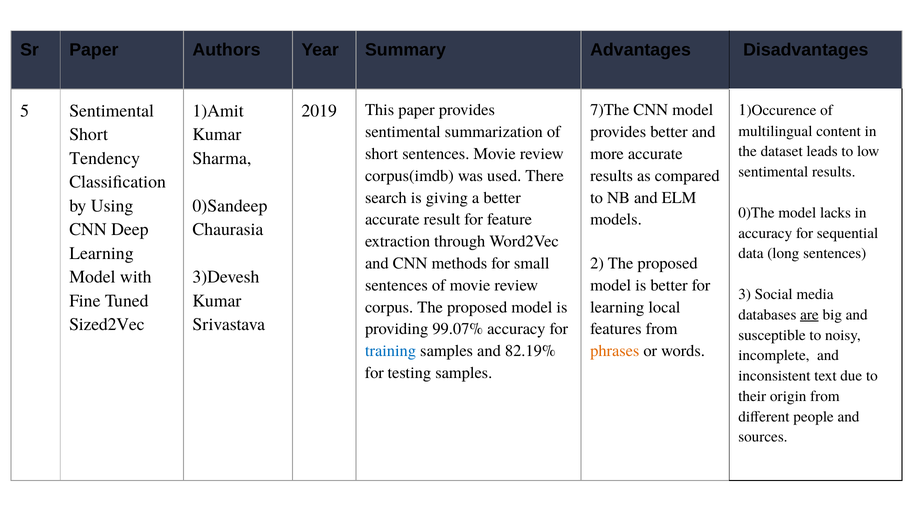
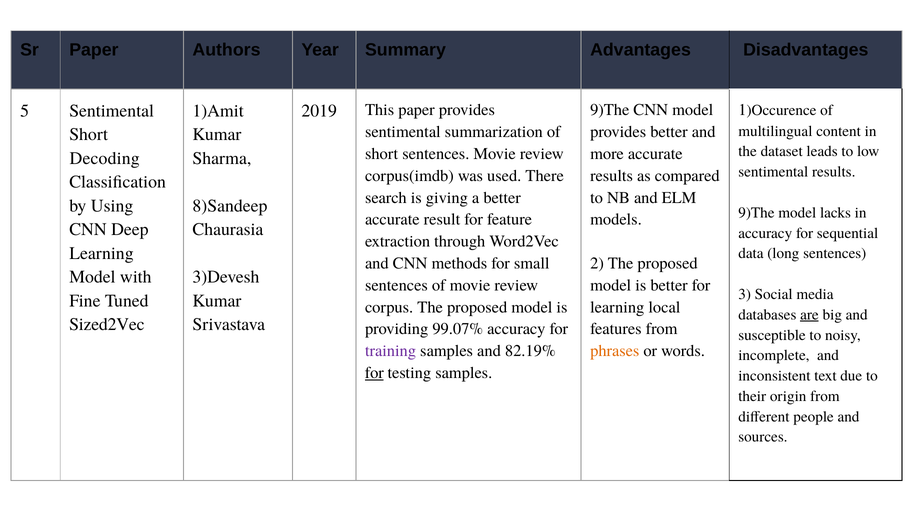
7)The: 7)The -> 9)The (610, 110)
Tendency: Tendency -> Decoding (105, 158)
0)Sandeep: 0)Sandeep -> 8)Sandeep (230, 206)
0)The: 0)The -> 9)The (756, 213)
training colour: blue -> purple (391, 351)
for underline: none -> present (374, 373)
